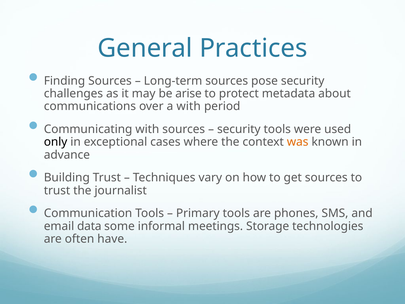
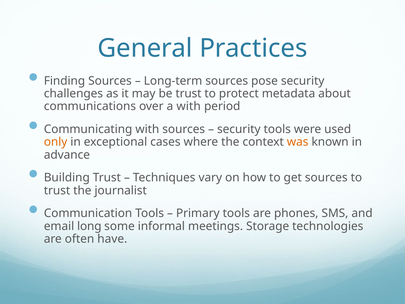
be arise: arise -> trust (188, 94)
only colour: black -> orange (56, 142)
data: data -> long (89, 226)
